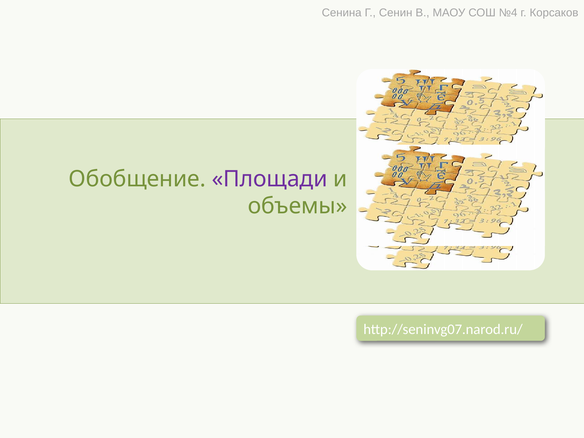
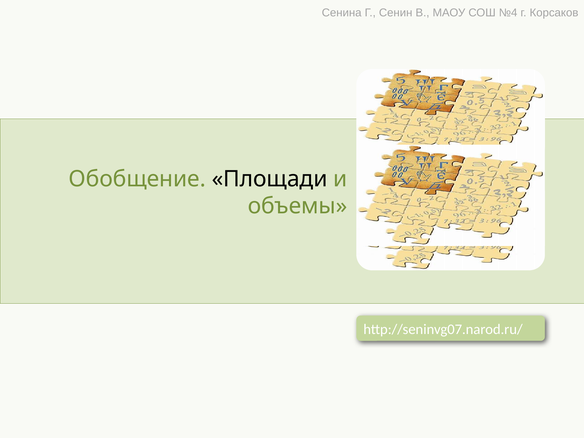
Площади colour: purple -> black (270, 179)
